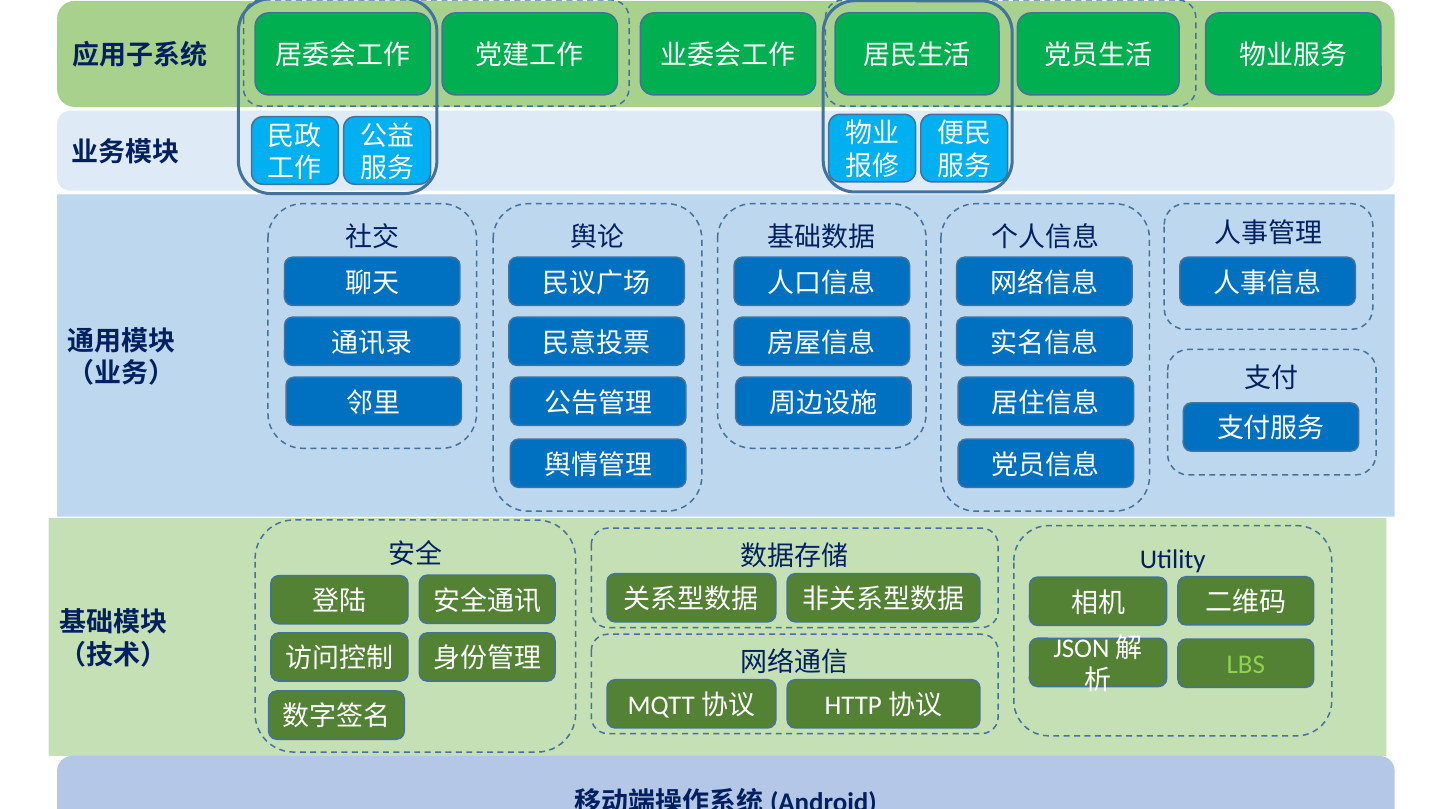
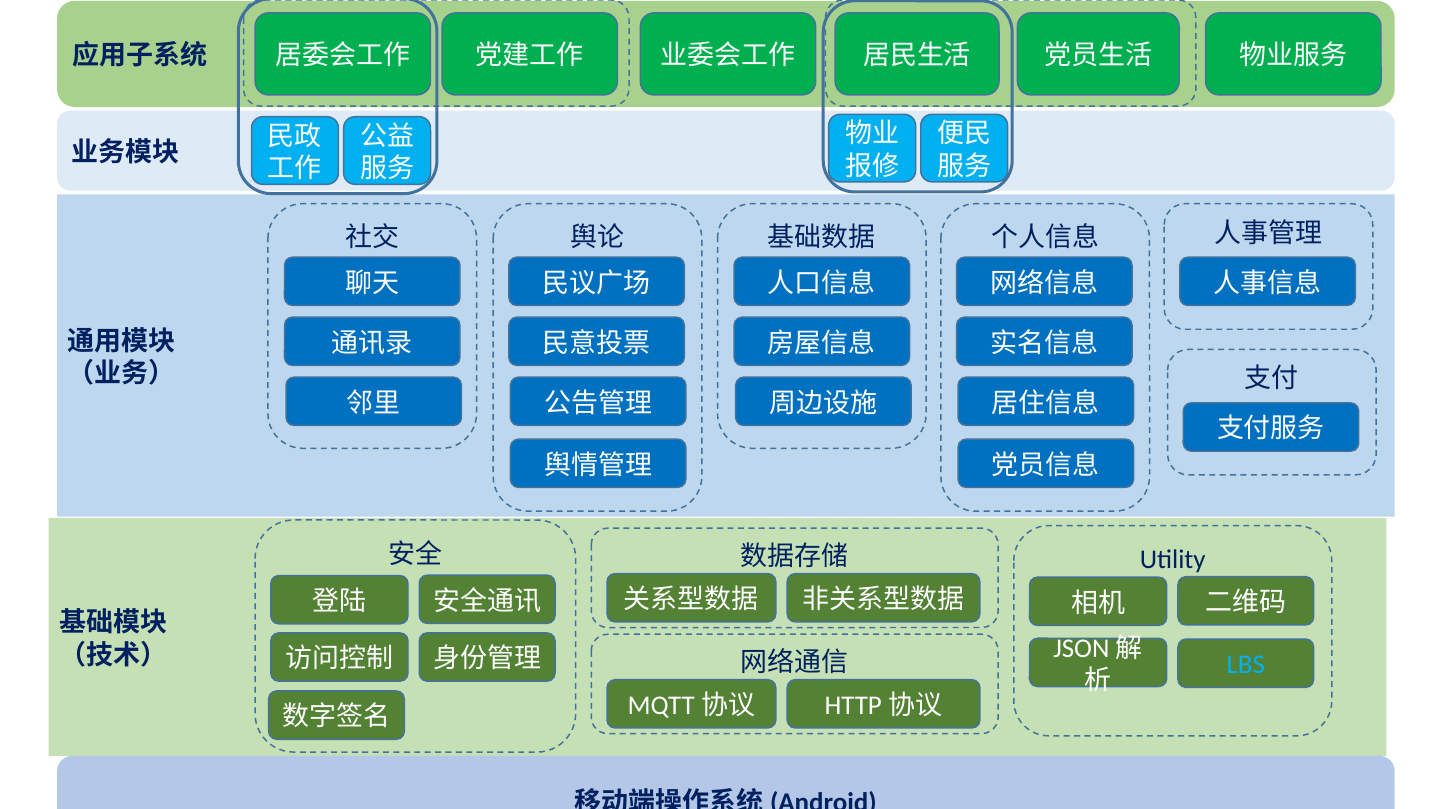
LBS colour: light green -> light blue (1246, 665)
